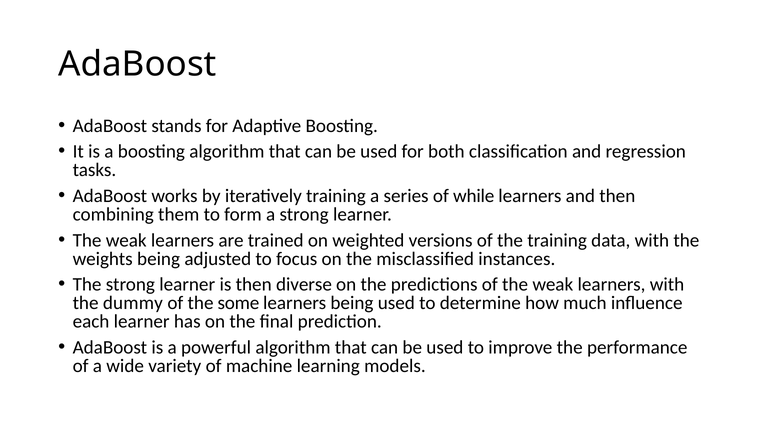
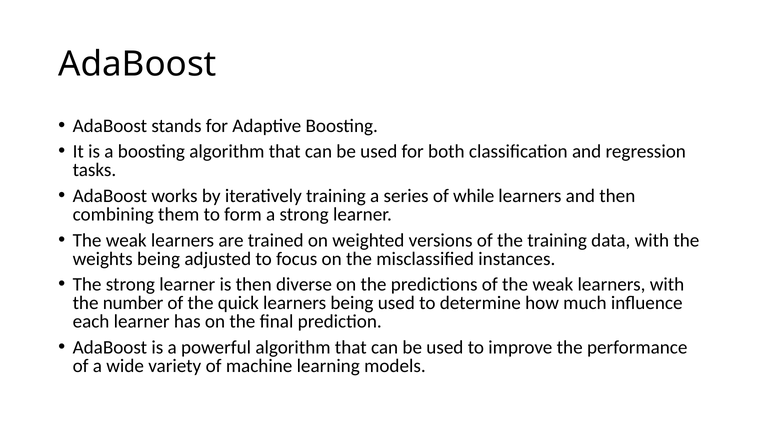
dummy: dummy -> number (133, 303)
some: some -> quick (238, 303)
